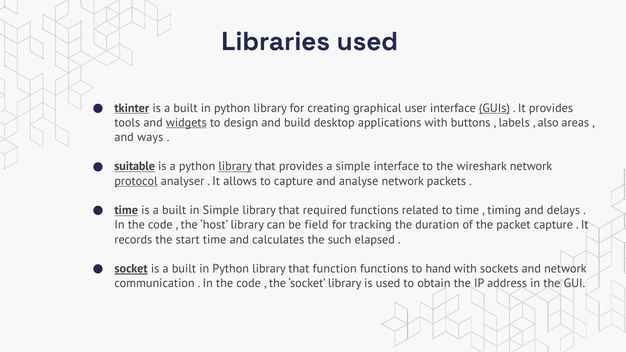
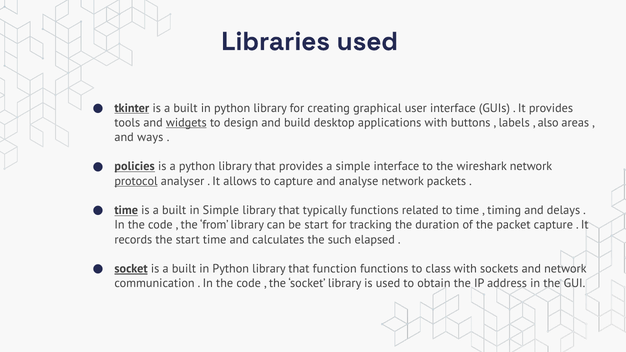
GUIs underline: present -> none (494, 108)
suitable: suitable -> policies (135, 167)
library underline: present -> none (235, 167)
required: required -> typically (325, 210)
host: host -> from (214, 225)
be field: field -> start (316, 225)
hand: hand -> class (438, 269)
